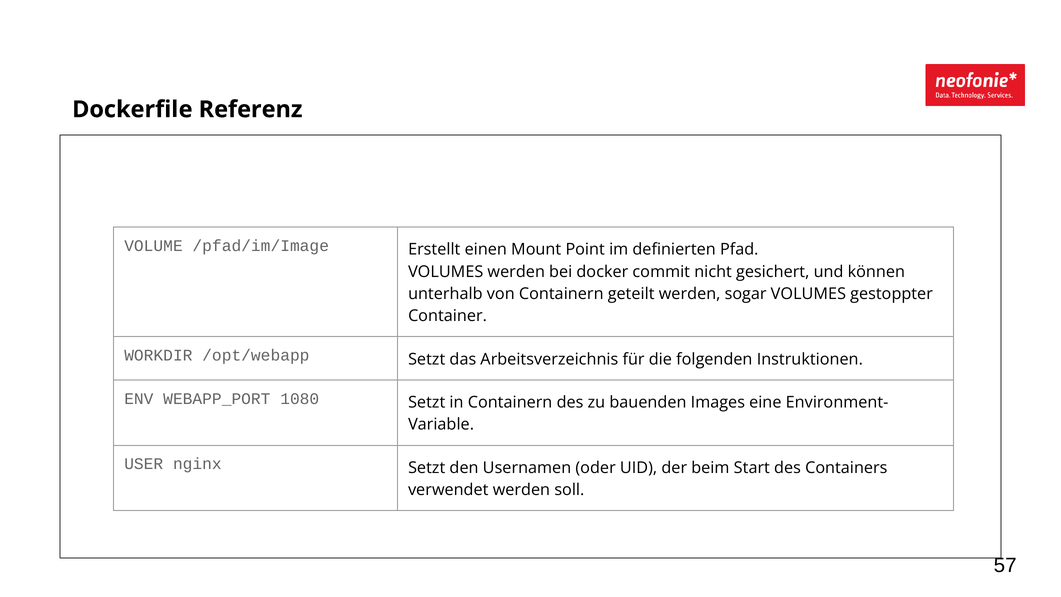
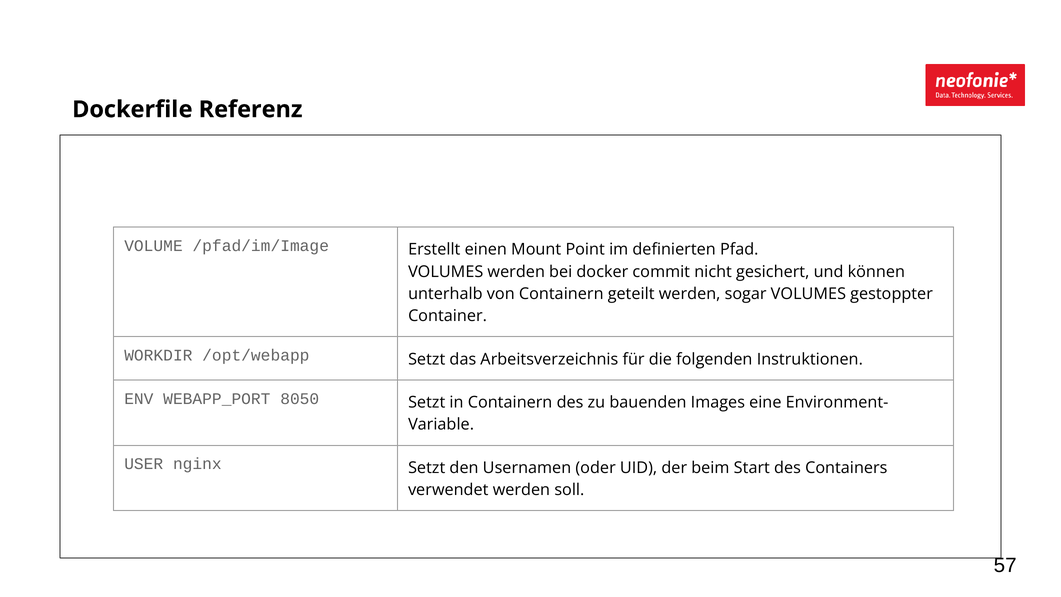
1080: 1080 -> 8050 (300, 399)
